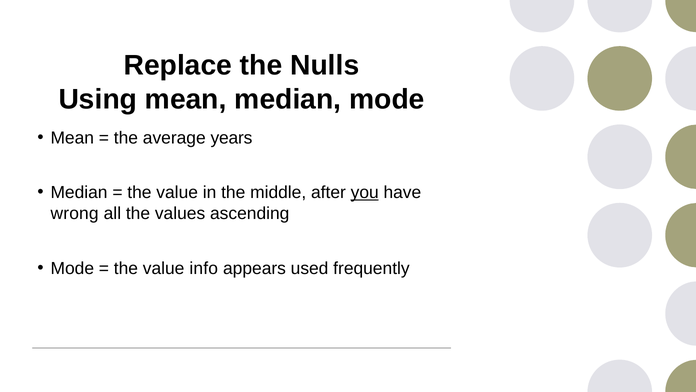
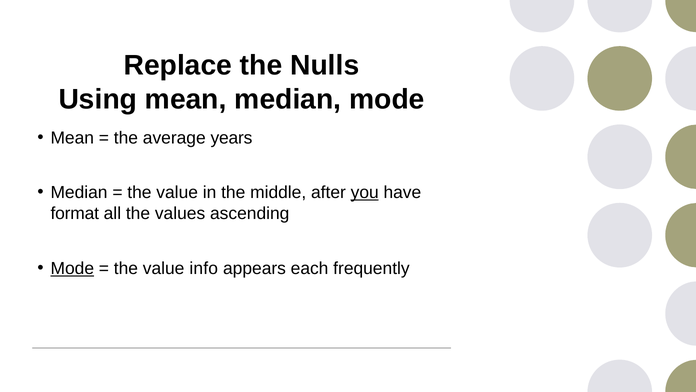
wrong: wrong -> format (75, 213)
Mode underline: none -> present (72, 268)
used: used -> each (310, 268)
